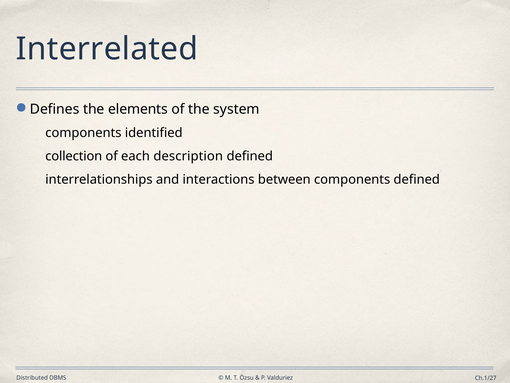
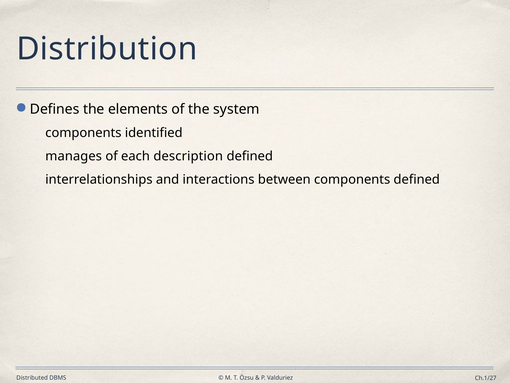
Interrelated: Interrelated -> Distribution (107, 49)
collection: collection -> manages (74, 156)
